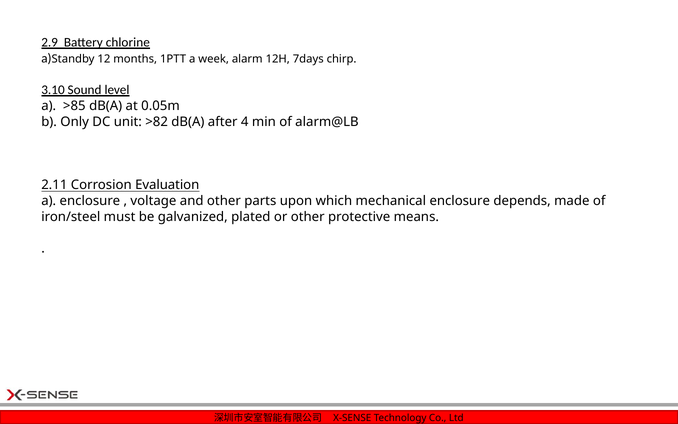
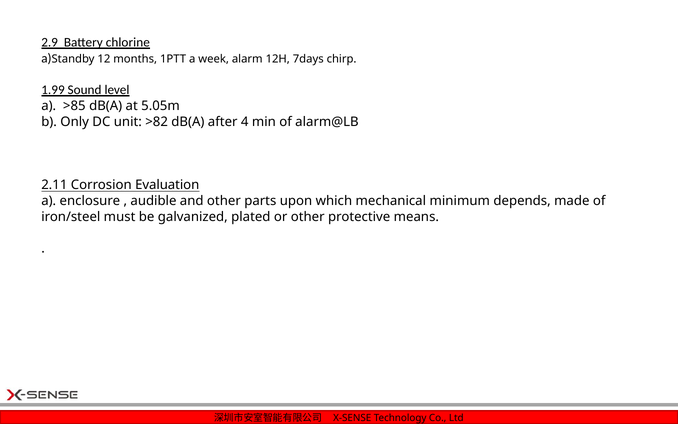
3.10: 3.10 -> 1.99 (53, 90)
0.05m: 0.05m -> 5.05m (160, 106)
voltage: voltage -> audible (153, 201)
mechanical enclosure: enclosure -> minimum (460, 201)
